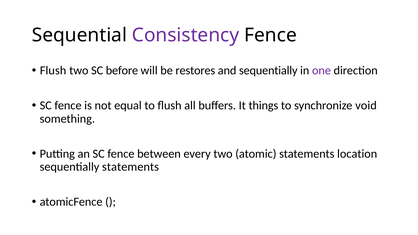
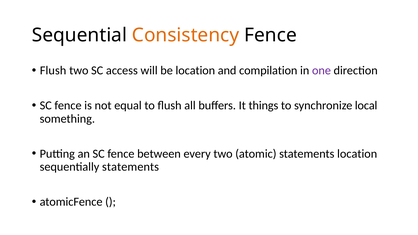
Consistency colour: purple -> orange (186, 35)
before: before -> access (122, 71)
be restores: restores -> location (195, 71)
and sequentially: sequentially -> compilation (268, 71)
void: void -> local (366, 106)
